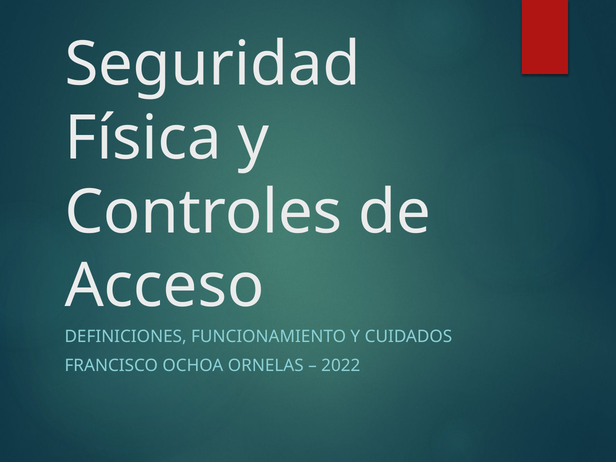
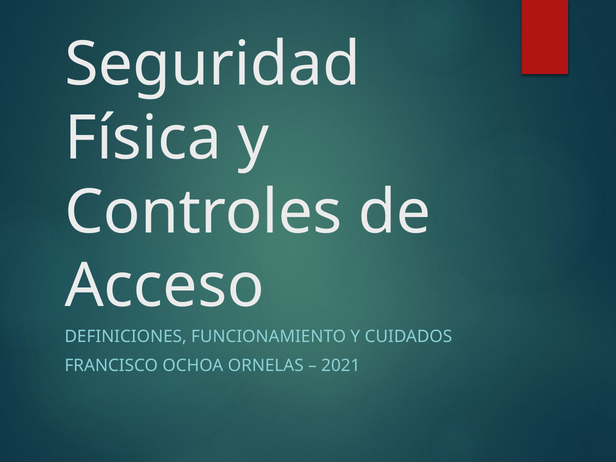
2022: 2022 -> 2021 (341, 366)
